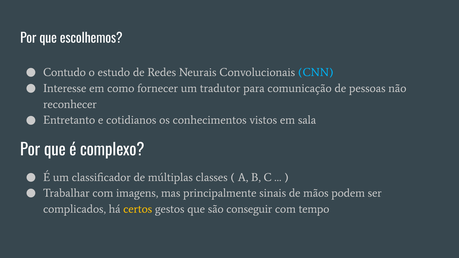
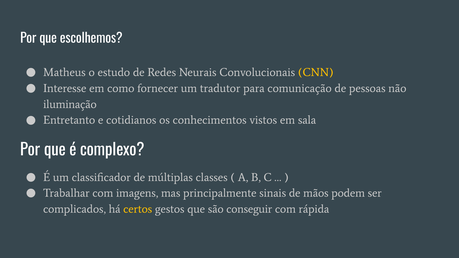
Contudo: Contudo -> Matheus (64, 72)
CNN colour: light blue -> yellow (316, 72)
reconhecer: reconhecer -> iluminação (70, 104)
tempo: tempo -> rápida (314, 209)
